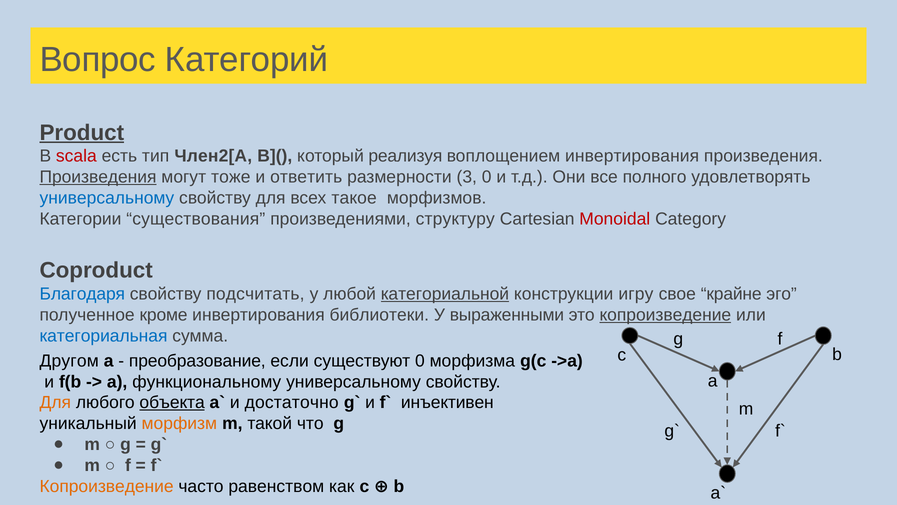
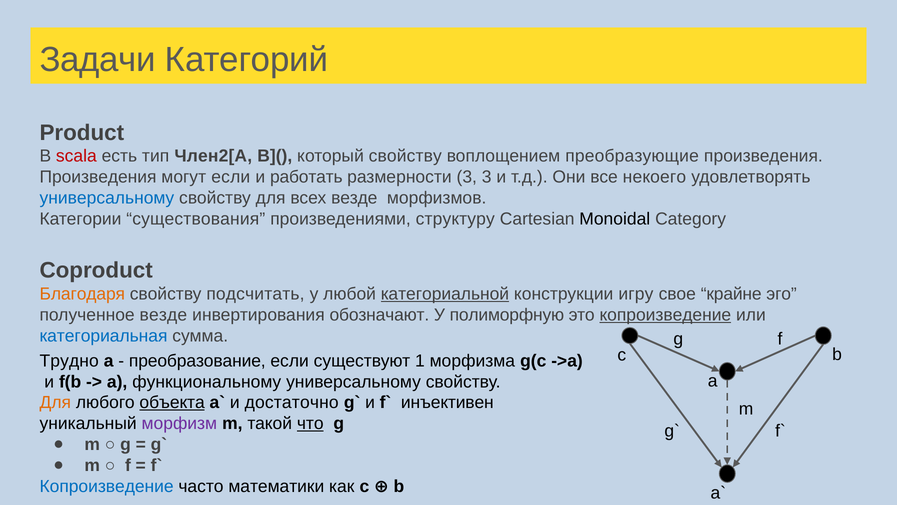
Вопрос: Вопрос -> Задачи (98, 60)
Product underline: present -> none (82, 133)
который реализуя: реализуя -> свойству (405, 156)
воплощением инвертирования: инвертирования -> преобразующие (632, 156)
Произведения underline: present -> none (98, 177)
могут тоже: тоже -> если (231, 177)
ответить: ответить -> работать (306, 177)
3 0: 0 -> 3 (487, 177)
полного: полного -> некоего (654, 177)
всех такое: такое -> везде (354, 198)
Monoidal colour: red -> black (615, 219)
Благодаря colour: blue -> orange (82, 294)
полученное кроме: кроме -> везде (163, 315)
библиотеки: библиотеки -> обозначают (379, 315)
выраженными: выраженными -> полиморфную (507, 315)
Другом: Другом -> Трудно (69, 360)
существуют 0: 0 -> 1 (420, 360)
морфизм colour: orange -> purple (179, 423)
что underline: none -> present (310, 423)
Копроизведение colour: orange -> blue (107, 486)
равенством: равенством -> математики (276, 486)
